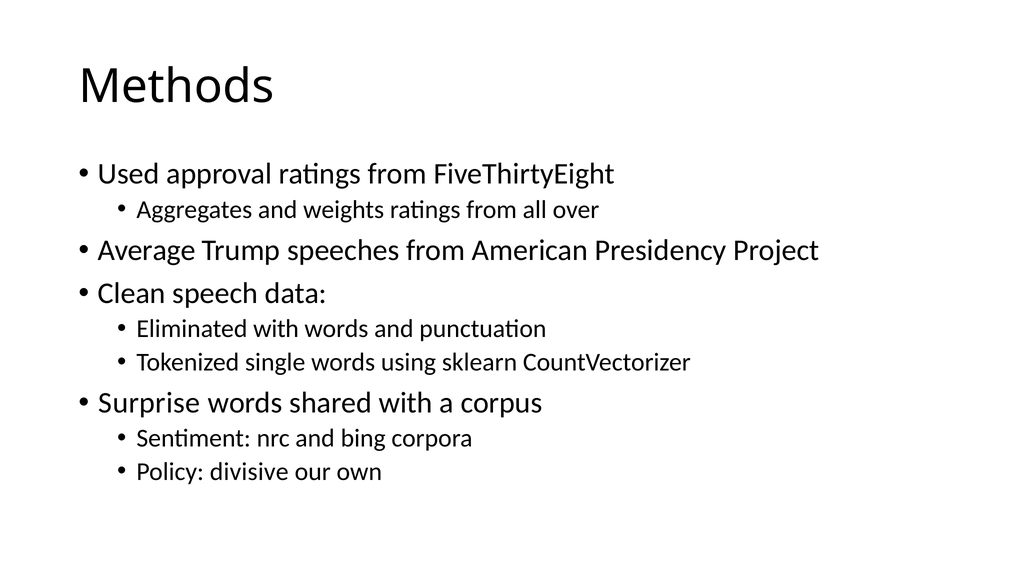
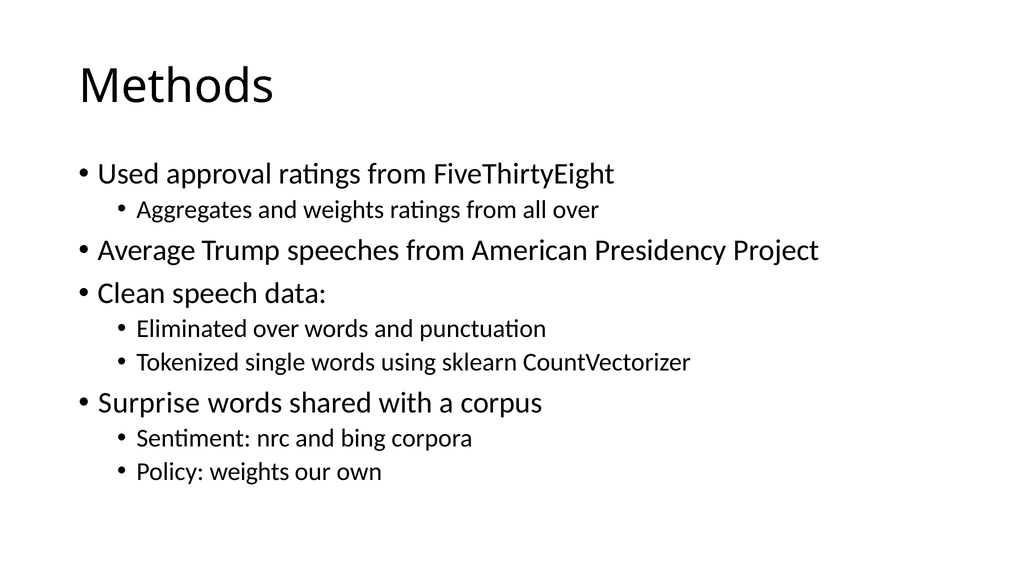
Eliminated with: with -> over (276, 329)
Policy divisive: divisive -> weights (249, 472)
